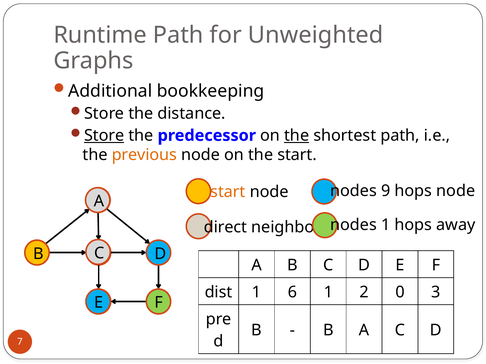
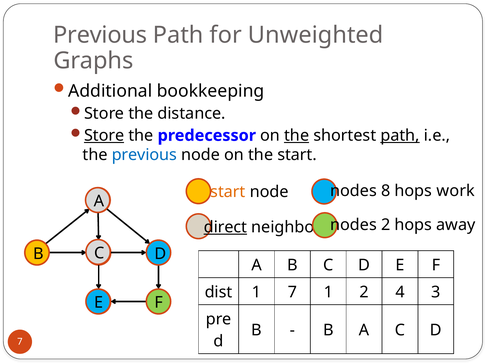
Runtime: Runtime -> Previous (100, 35)
path underline: none -> present (400, 136)
previous colour: orange -> blue (144, 155)
9: 9 -> 8 (386, 191)
hops node: node -> work (456, 191)
nodes 1: 1 -> 2 (386, 225)
direct underline: none -> present (225, 227)
1 6: 6 -> 7 (292, 293)
0: 0 -> 4 (400, 293)
